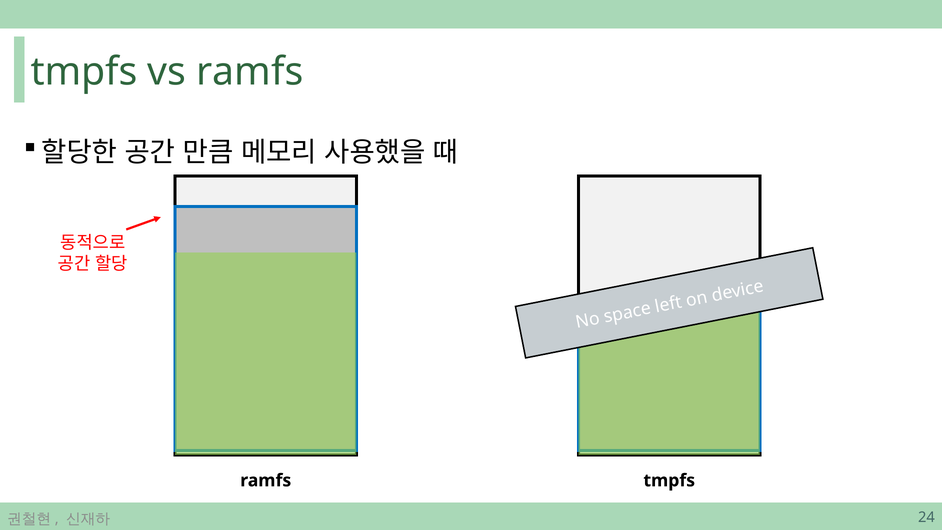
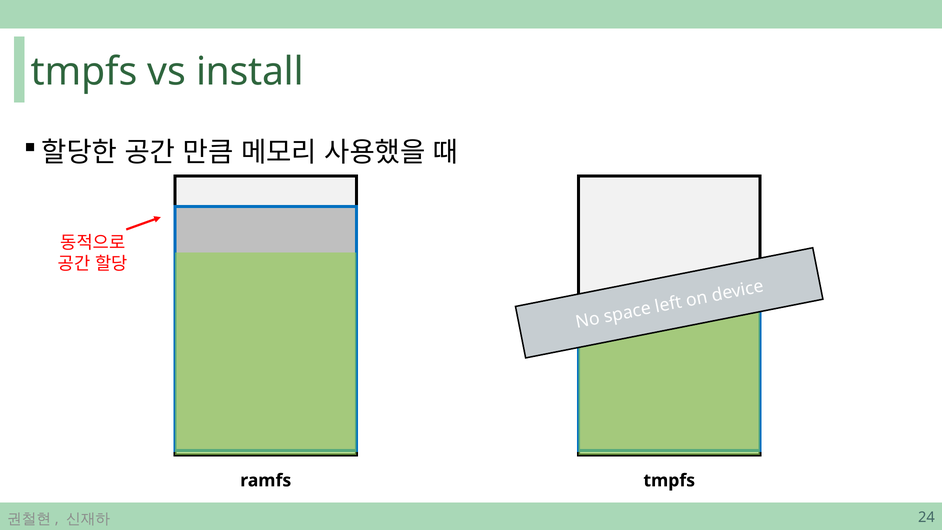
vs ramfs: ramfs -> install (250, 72)
